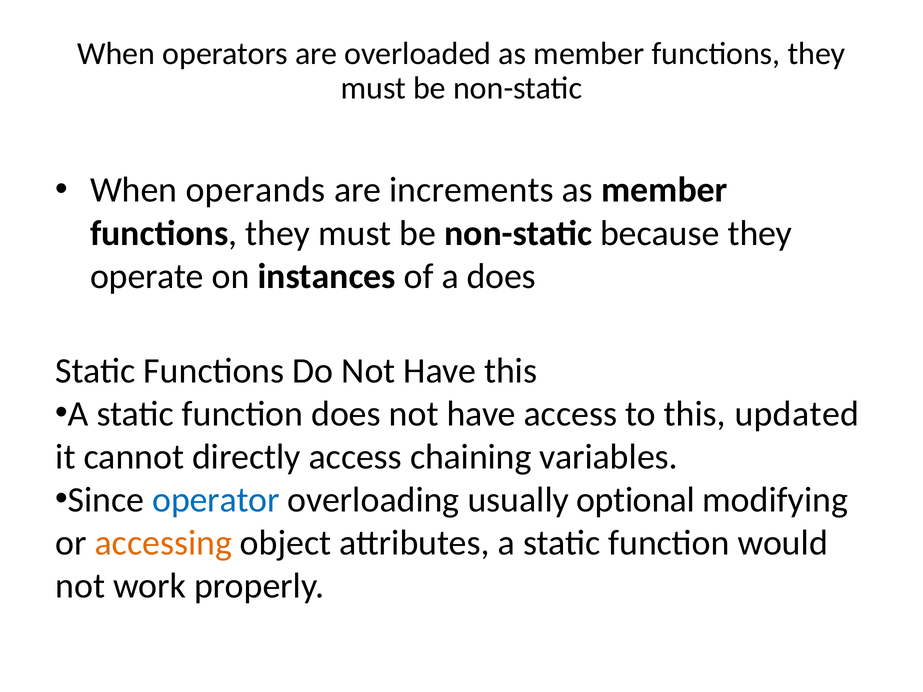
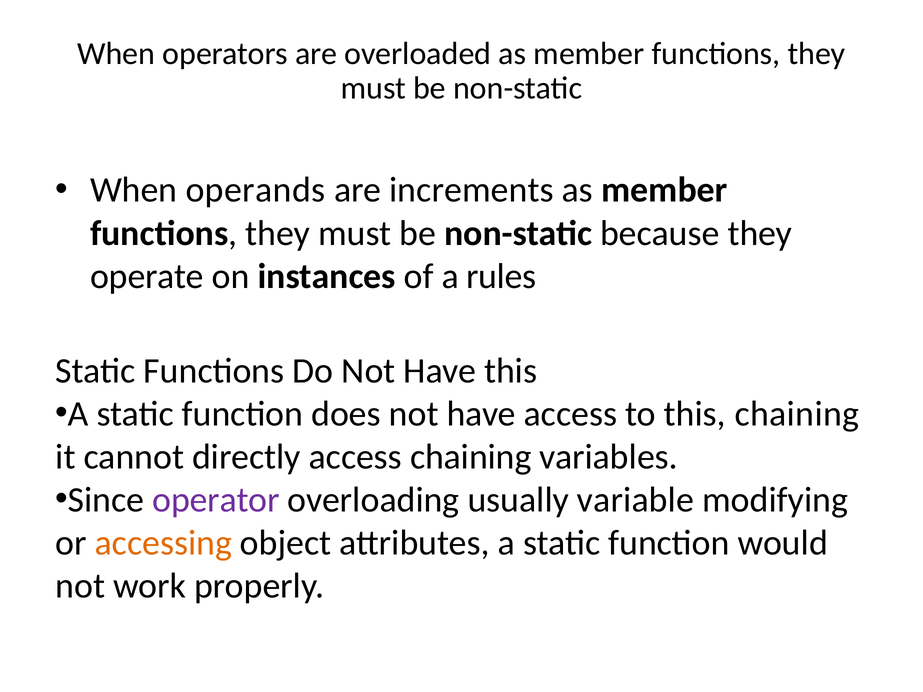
a does: does -> rules (501, 276)
this updated: updated -> chaining (797, 414)
operator colour: blue -> purple (216, 500)
optional: optional -> variable (635, 500)
